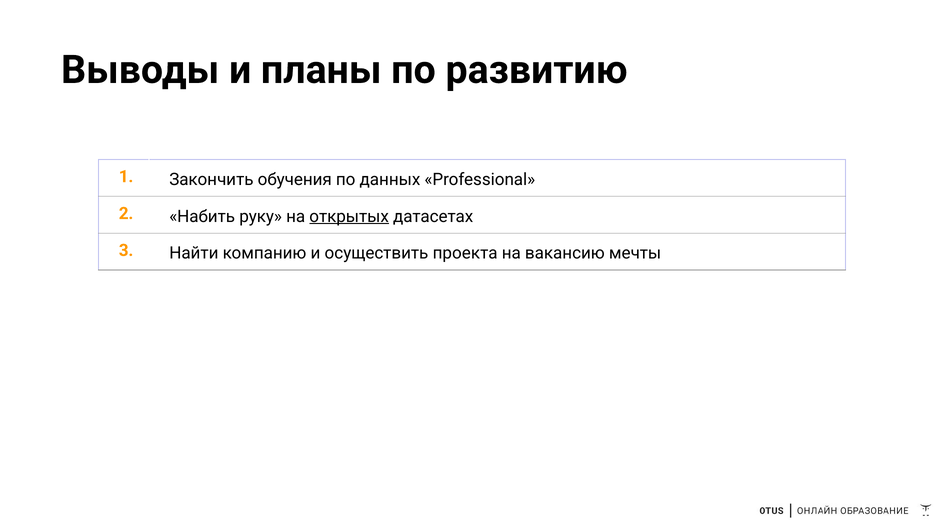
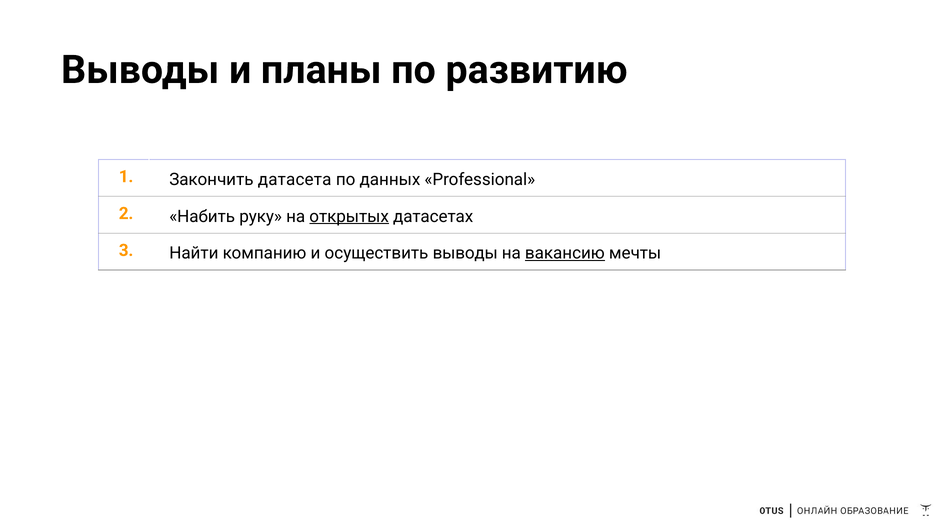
обучения: обучения -> датасета (295, 179)
осуществить проекта: проекта -> выводы (465, 253)
вакансию underline: none -> present (565, 253)
